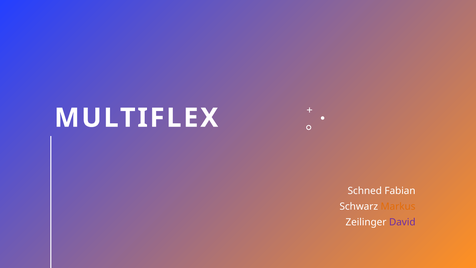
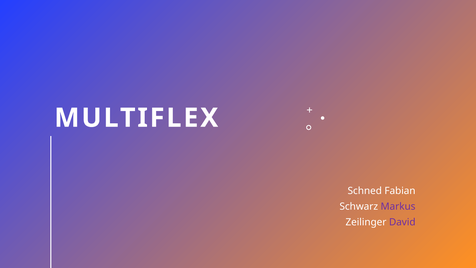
Markus colour: orange -> purple (398, 206)
